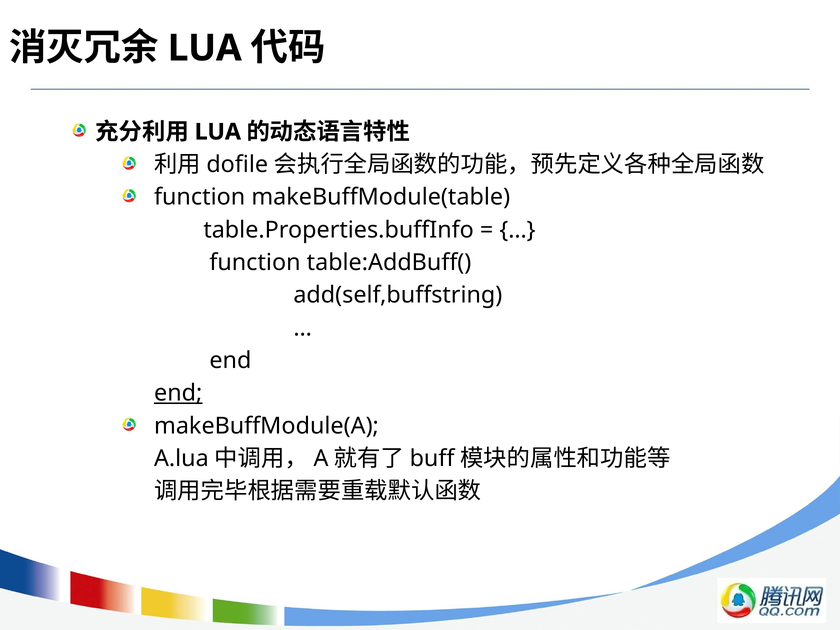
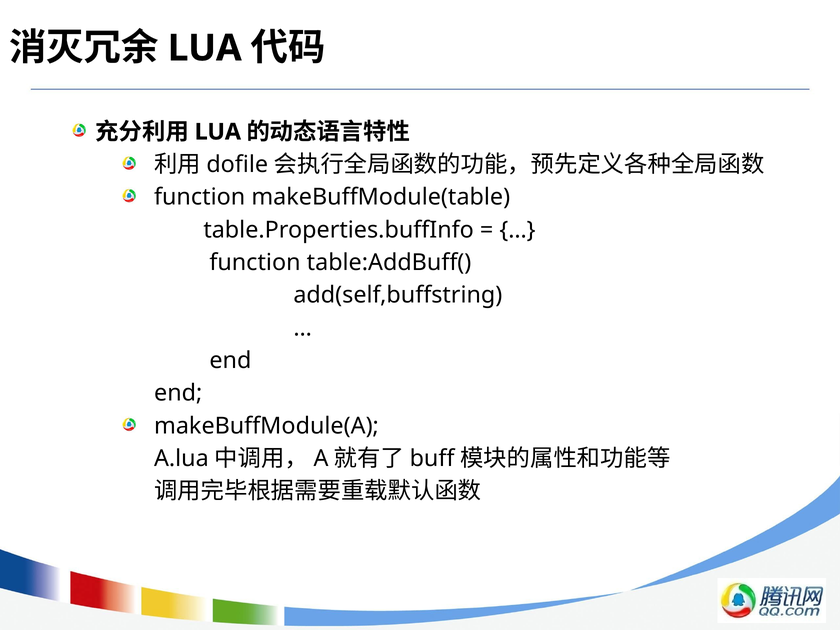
end underline: present -> none (178, 393)
